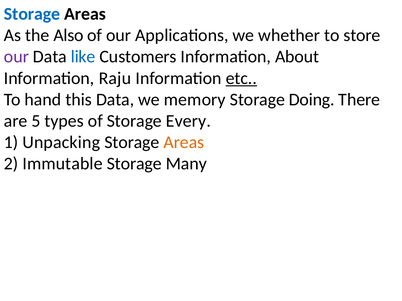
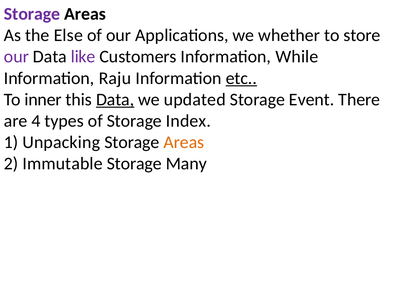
Storage colour: blue -> purple (32, 14)
Also: Also -> Else (68, 35)
like colour: blue -> purple (83, 57)
About: About -> While (297, 57)
hand: hand -> inner (43, 100)
Data underline: none -> present (115, 100)
memory: memory -> updated (195, 100)
Doing: Doing -> Event (312, 100)
5: 5 -> 4 (36, 121)
Every: Every -> Index (188, 121)
